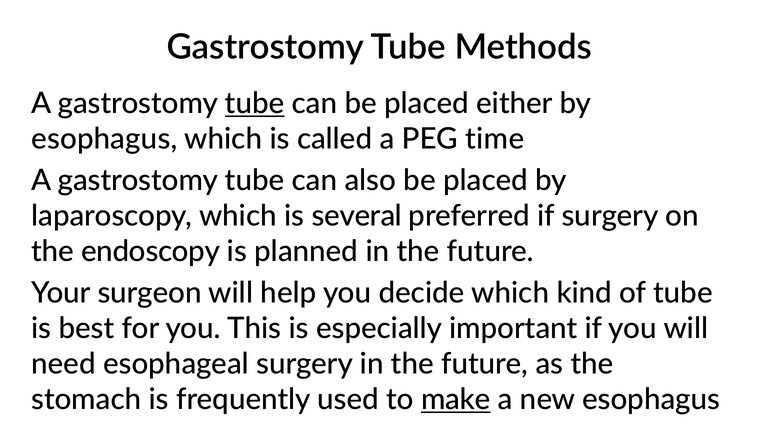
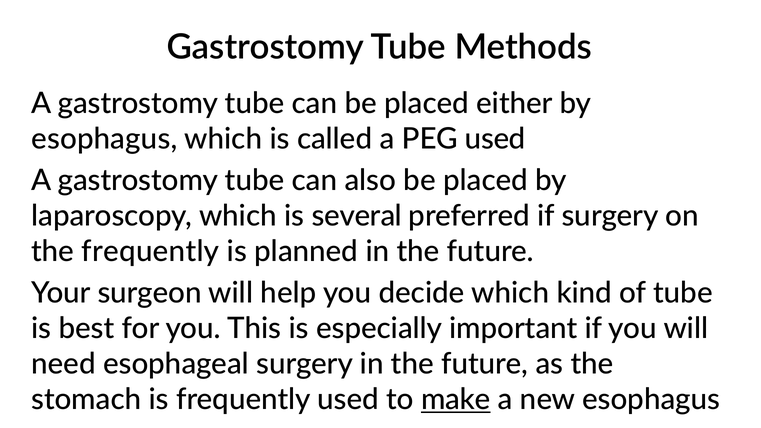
tube underline: present -> none (255, 104)
PEG time: time -> used (495, 139)
the endoscopy: endoscopy -> frequently (150, 252)
